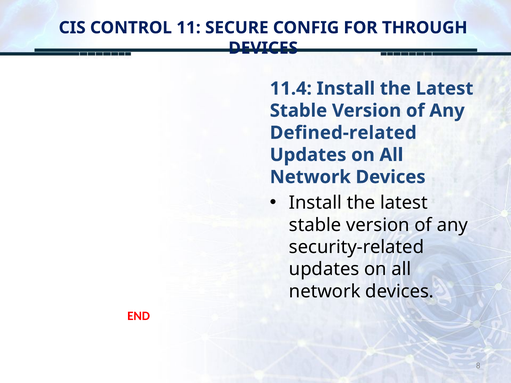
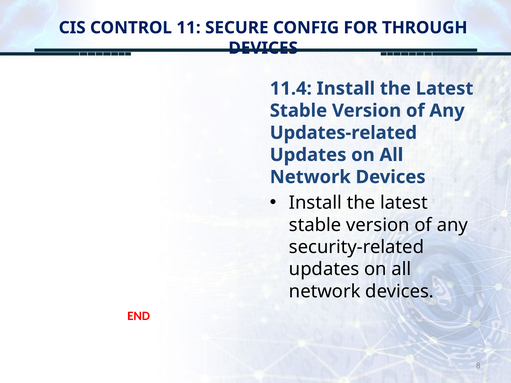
Defined-related: Defined-related -> Updates-related (343, 133)
